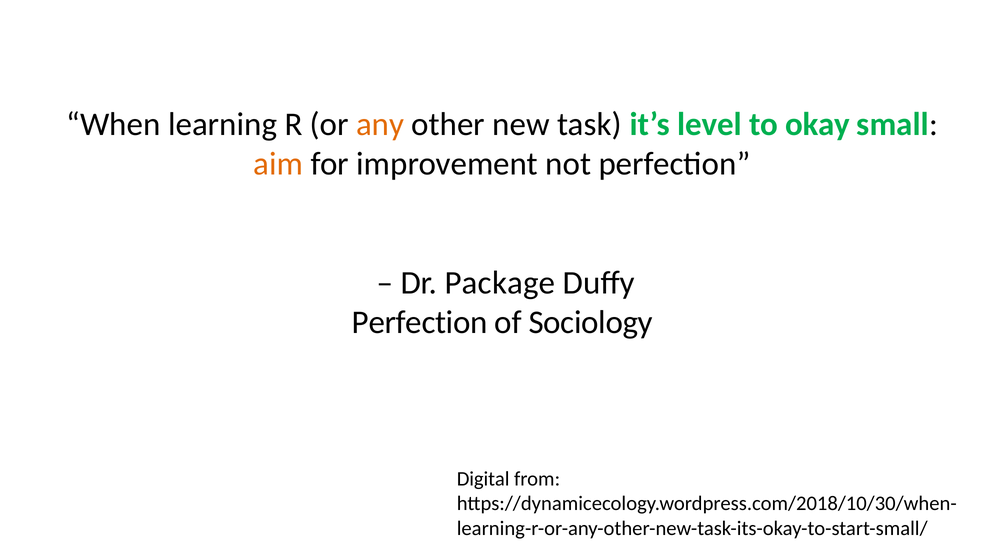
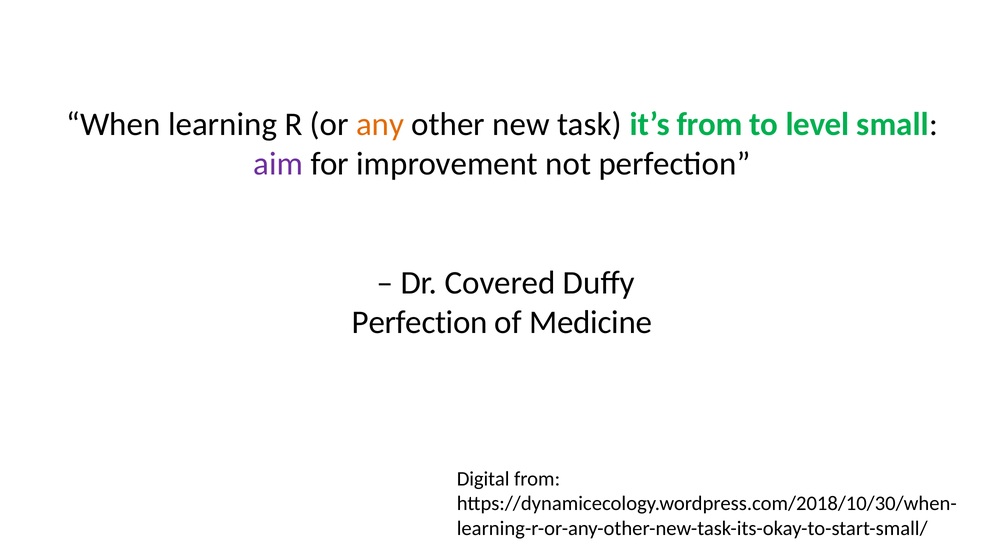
it’s level: level -> from (710, 124)
okay: okay -> level (817, 124)
aim colour: orange -> purple (278, 164)
Package: Package -> Covered (500, 283)
Sociology: Sociology -> Medicine (591, 322)
